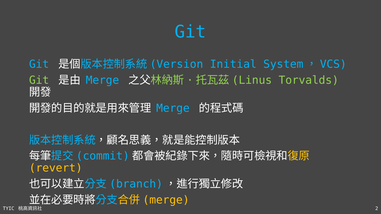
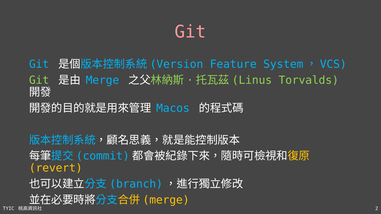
Git colour: light blue -> pink (190, 32)
Initial: Initial -> Feature (233, 64)
Merge: Merge -> Macos (173, 108)
